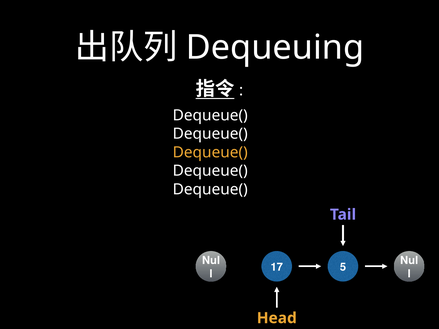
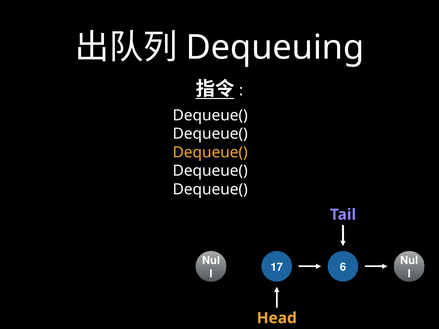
5: 5 -> 6 (343, 267)
